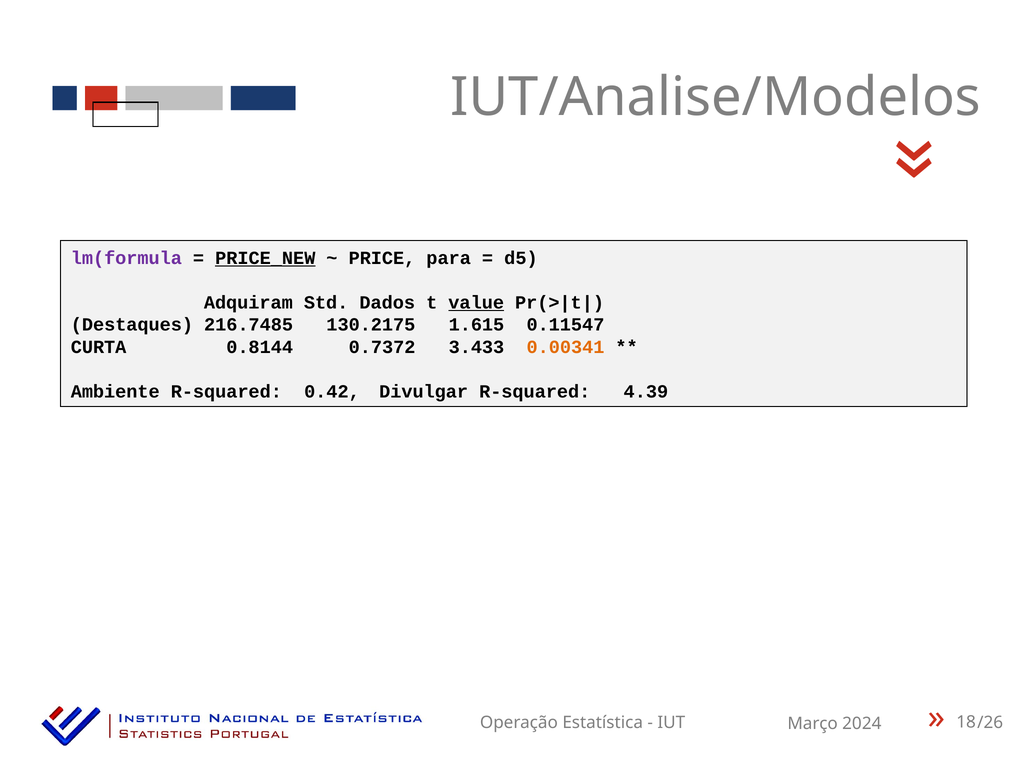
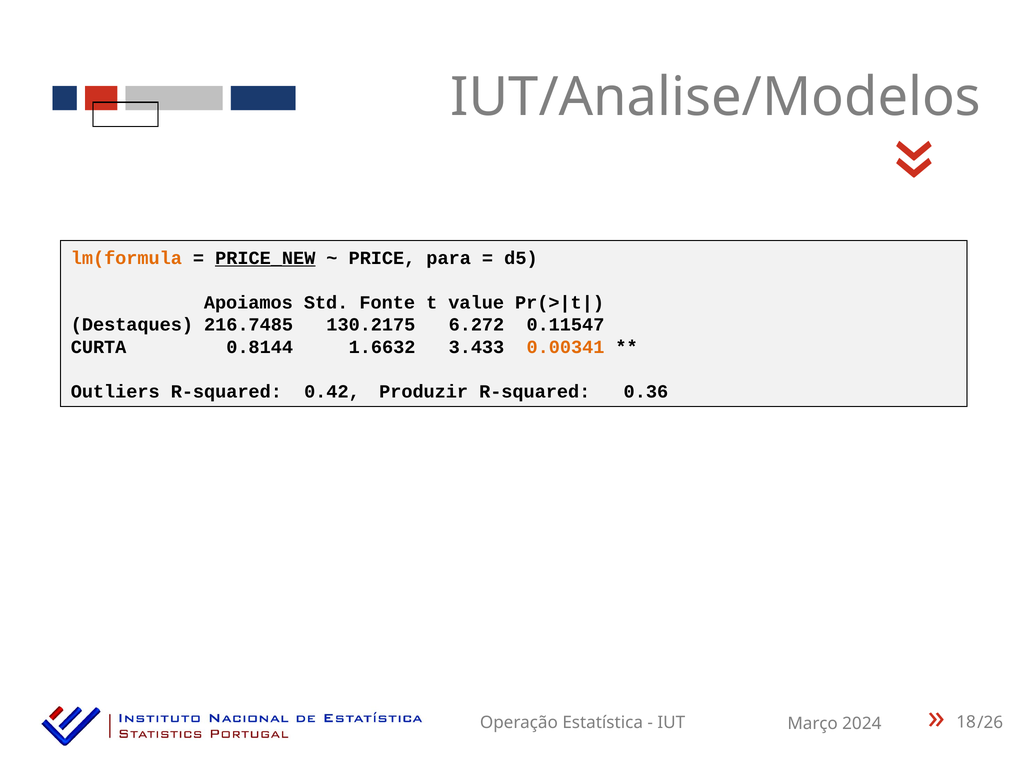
lm(formula colour: purple -> orange (126, 258)
Adquiram: Adquiram -> Apoiamos (248, 303)
Dados: Dados -> Fonte (387, 303)
value underline: present -> none (476, 303)
1.615: 1.615 -> 6.272 (476, 325)
0.7372: 0.7372 -> 1.6632 (382, 347)
Ambiente: Ambiente -> Outliers (115, 392)
Divulgar: Divulgar -> Produzir (424, 392)
4.39: 4.39 -> 0.36 (646, 392)
